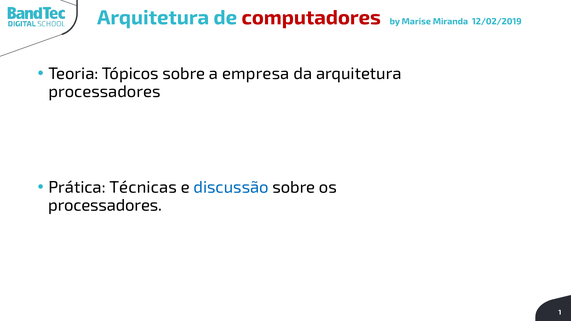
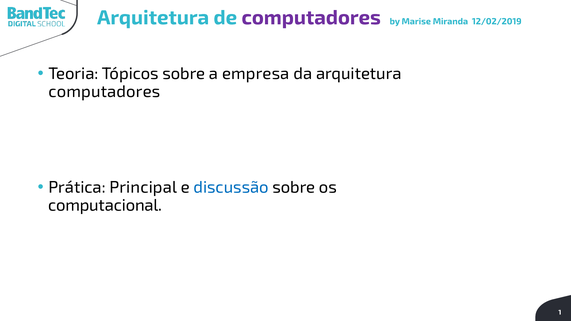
computadores colour: red -> purple (311, 18)
processadores: processadores -> computadores (104, 92)
Técnicas: Técnicas -> Principal (143, 188)
processadores: processadores -> computacional (105, 205)
